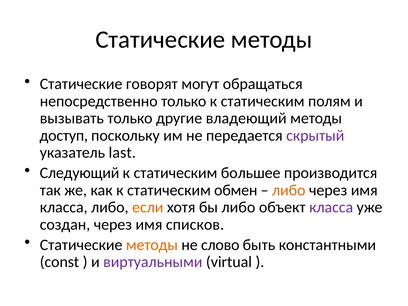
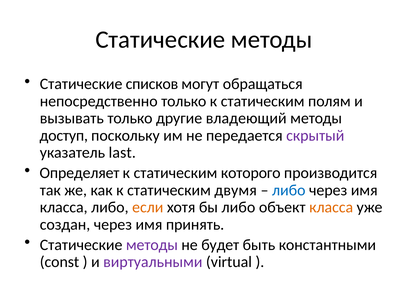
говорят: говорят -> списков (152, 84)
Следующий: Следующий -> Определяет (80, 173)
большее: большее -> которого (251, 173)
обмен: обмен -> двумя (236, 190)
либо colour: orange -> blue (289, 190)
класса colour: purple -> orange (331, 207)
списков: списков -> принять (195, 224)
методы colour: orange -> purple (152, 245)
слово: слово -> будет (220, 245)
